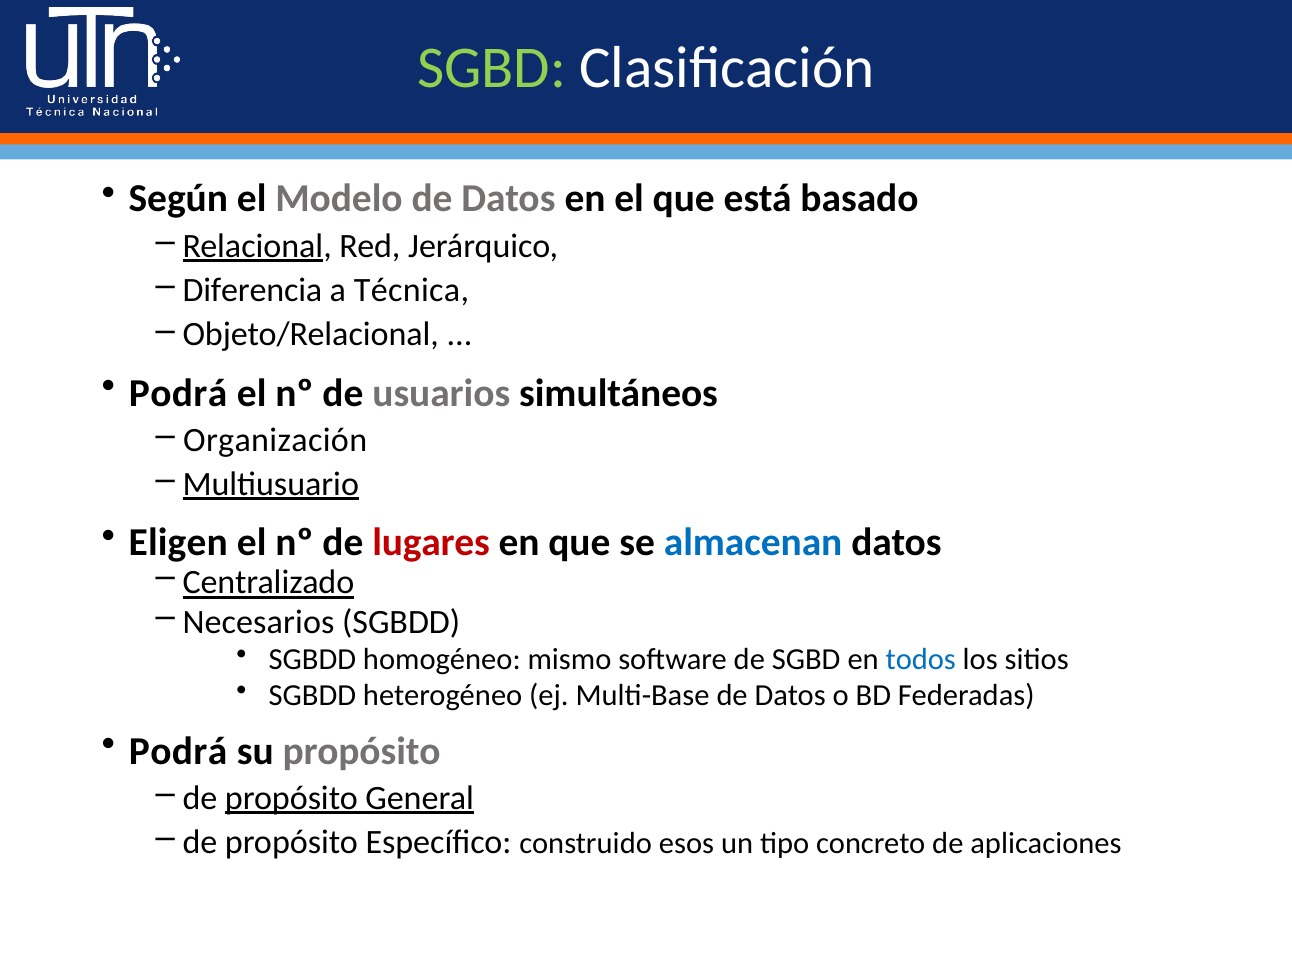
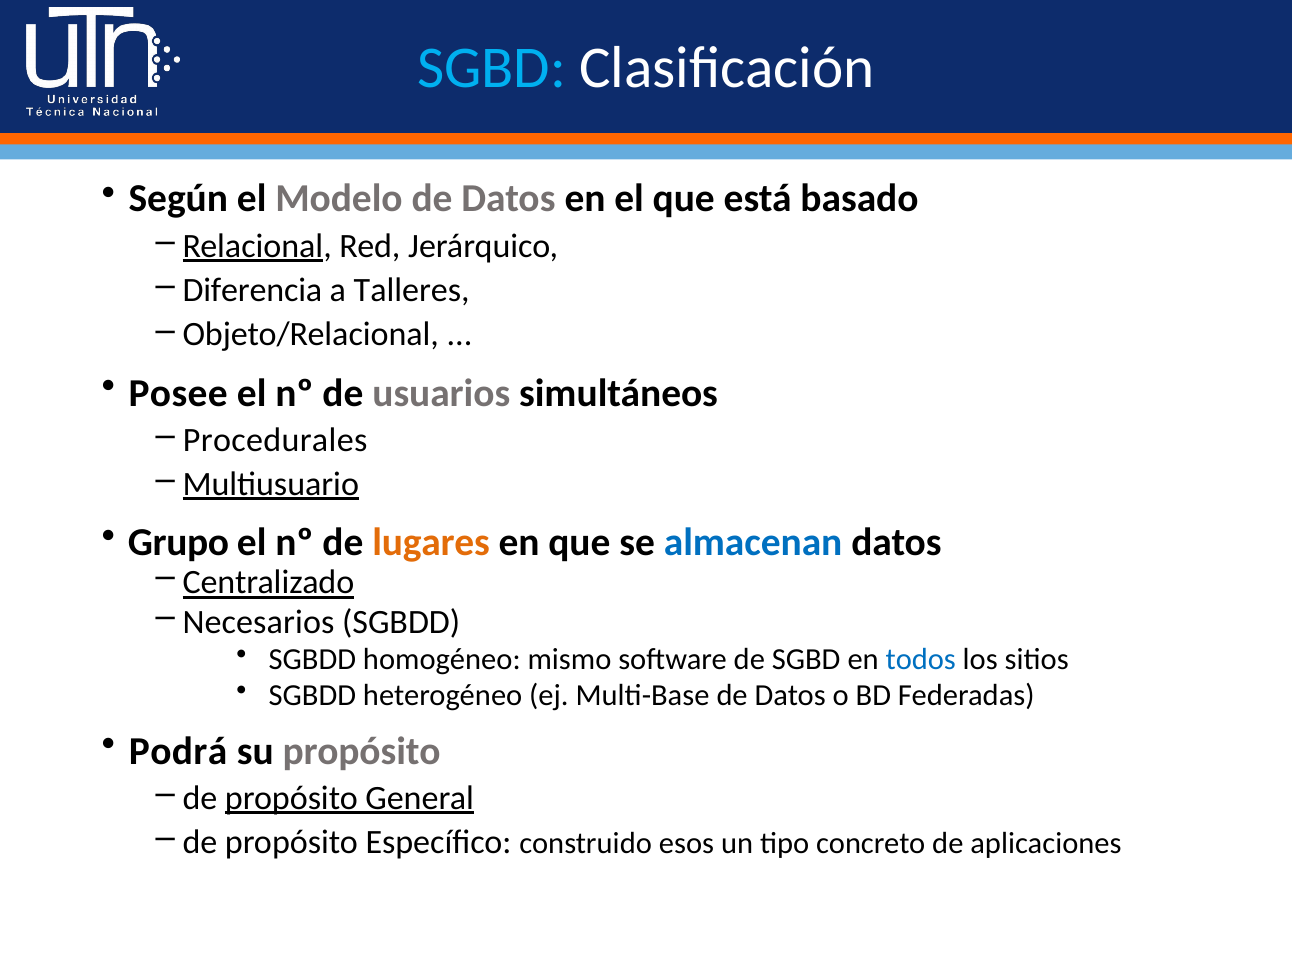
SGBD colour: light green -> light blue (492, 68)
Técnica: Técnica -> Talleres (412, 290)
Podrá: Podrá -> Posee (178, 393)
Organización: Organización -> Procedurales (275, 440)
Eligen: Eligen -> Grupo (179, 543)
lugares colour: red -> orange (431, 543)
